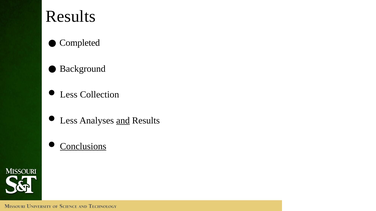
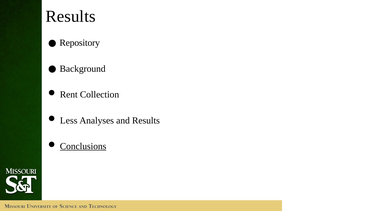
Completed: Completed -> Repository (80, 43)
Less: Less -> Rent (69, 95)
and underline: present -> none (123, 121)
